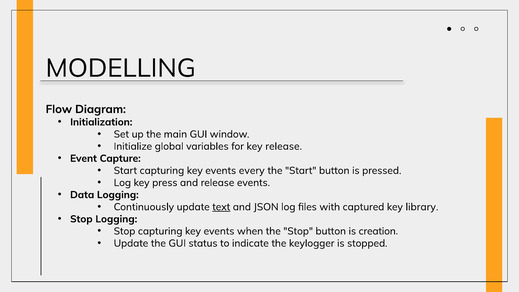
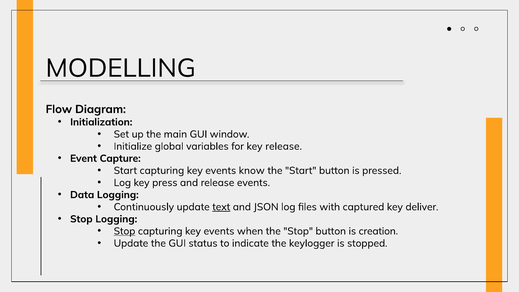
every: every -> know (252, 171)
library: library -> deliver (422, 207)
Stop underline: none -> present (125, 231)
